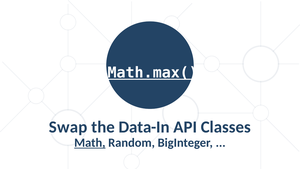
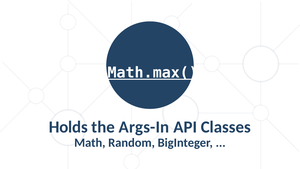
Swap: Swap -> Holds (68, 127)
Data-In: Data-In -> Args-In (144, 127)
Math underline: present -> none (90, 143)
